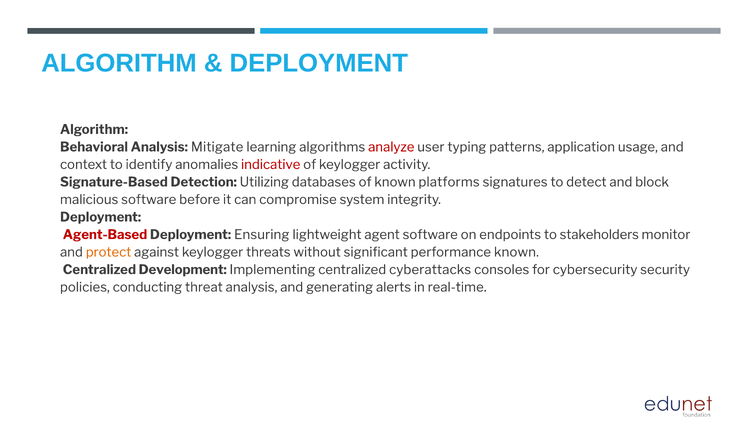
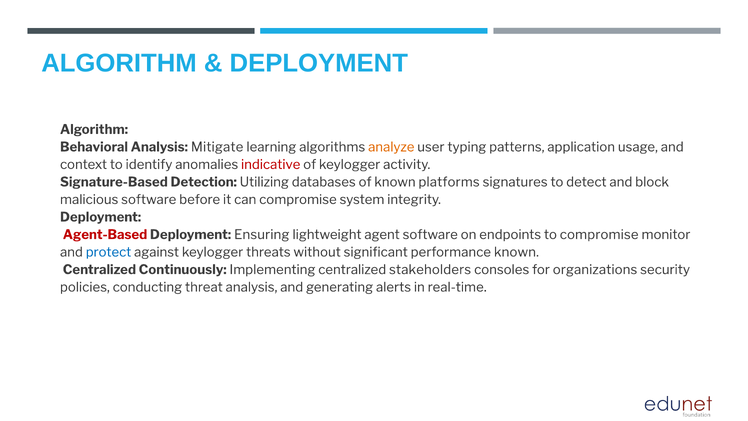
analyze colour: red -> orange (391, 147)
to stakeholders: stakeholders -> compromise (599, 235)
protect colour: orange -> blue (109, 252)
Development: Development -> Continuously (183, 270)
cyberattacks: cyberattacks -> stakeholders (430, 270)
cybersecurity: cybersecurity -> organizations (595, 270)
